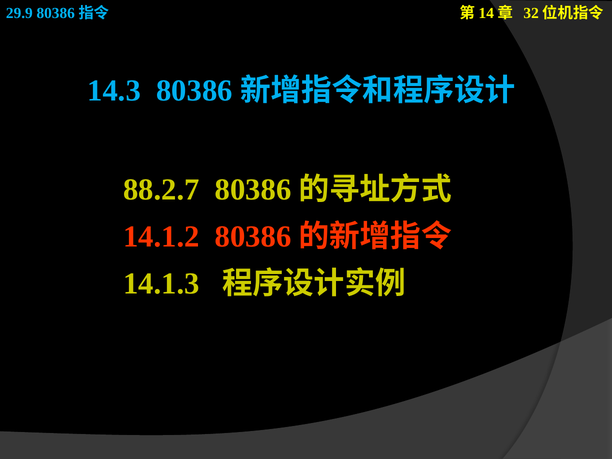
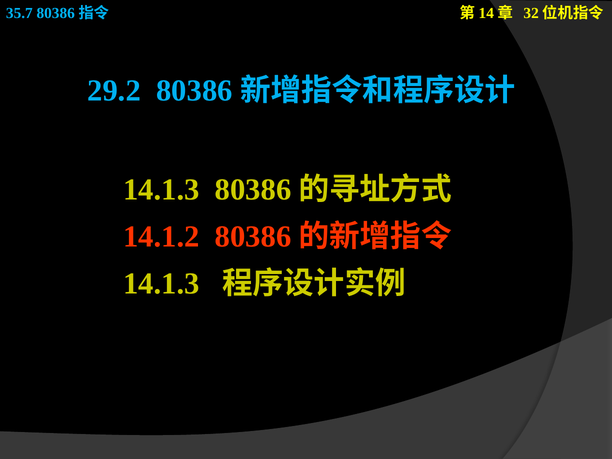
29.9: 29.9 -> 35.7 (19, 13)
14.3: 14.3 -> 29.2 (114, 91)
88.2.7: 88.2.7 -> 14.1.3 (161, 190)
